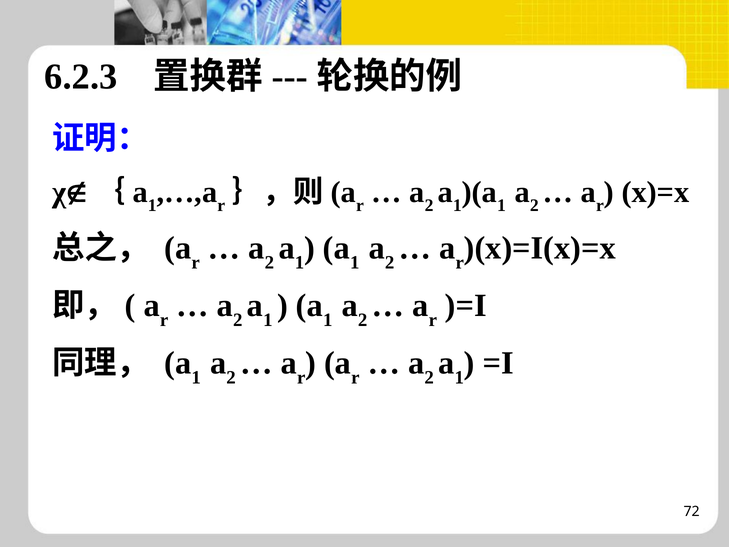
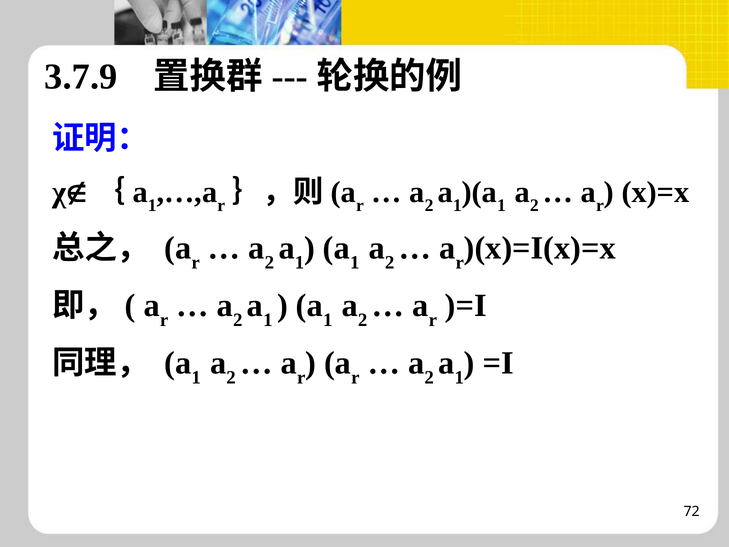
6.2.3: 6.2.3 -> 3.7.9 (81, 77)
